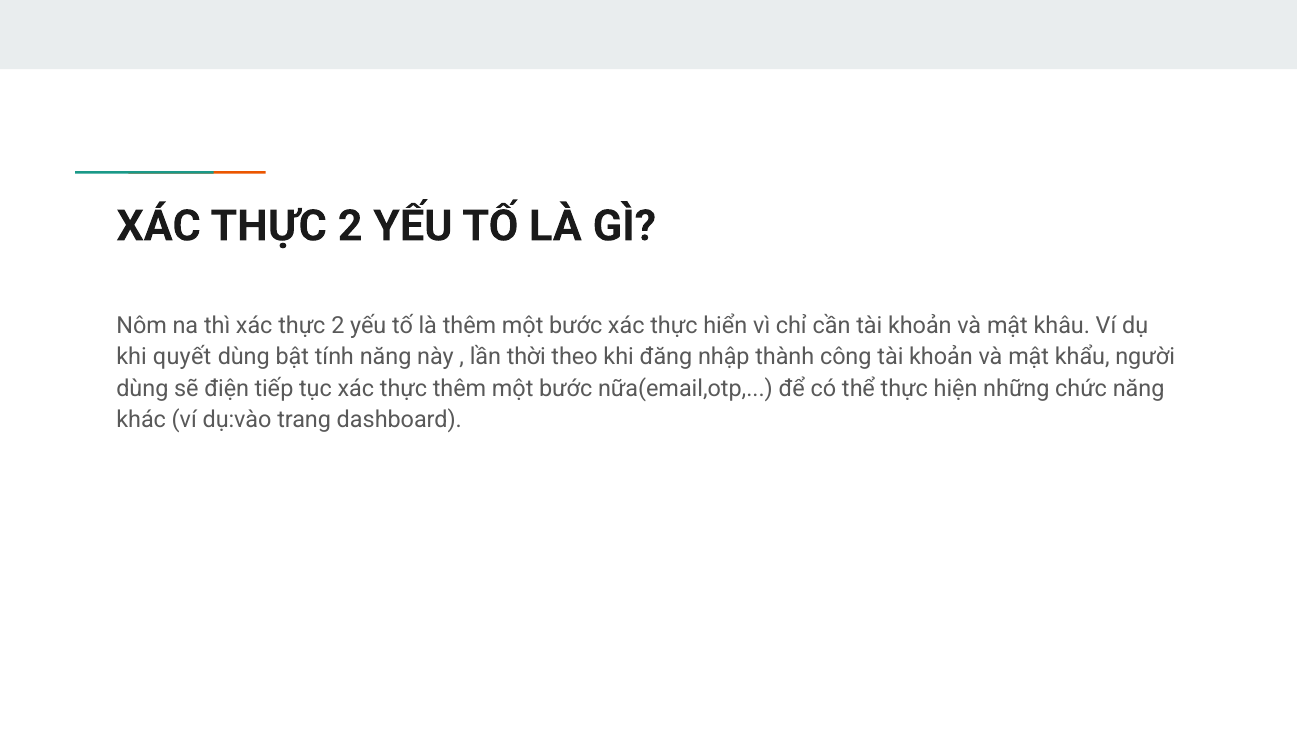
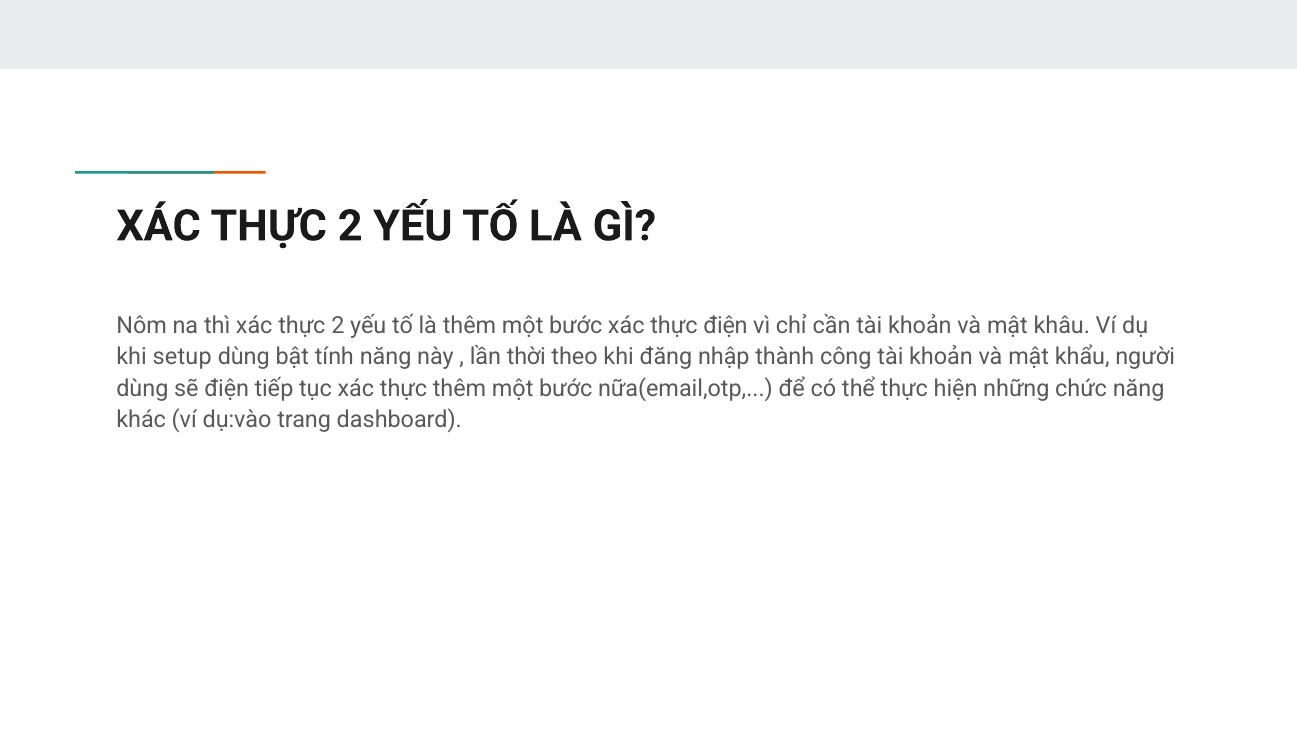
thực hiển: hiển -> điện (725, 326)
quyết: quyết -> setup (182, 357)
